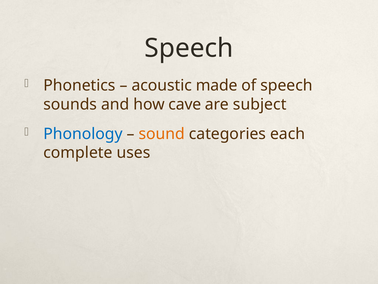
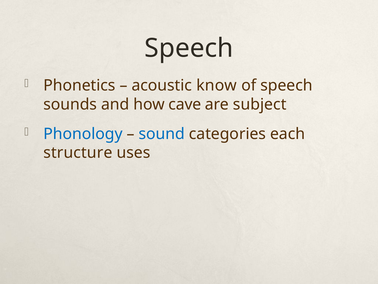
made: made -> know (217, 85)
sound colour: orange -> blue (162, 134)
complete: complete -> structure (78, 152)
